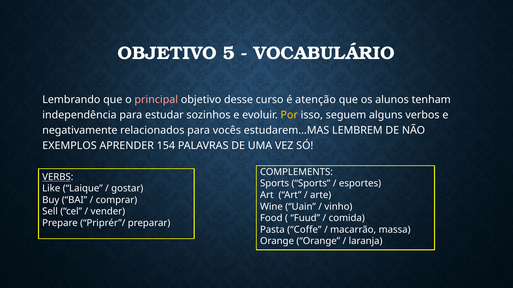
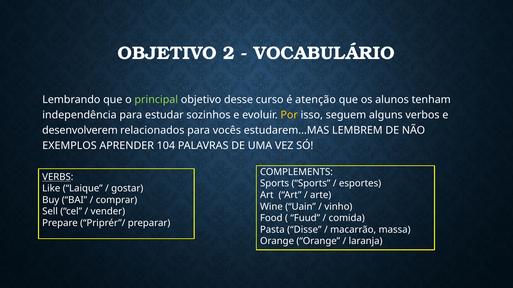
5: 5 -> 2 (229, 53)
principal colour: pink -> light green (156, 100)
negativamente: negativamente -> desenvolverem (80, 131)
154: 154 -> 104 (166, 146)
Coffe: Coffe -> Disse (304, 230)
